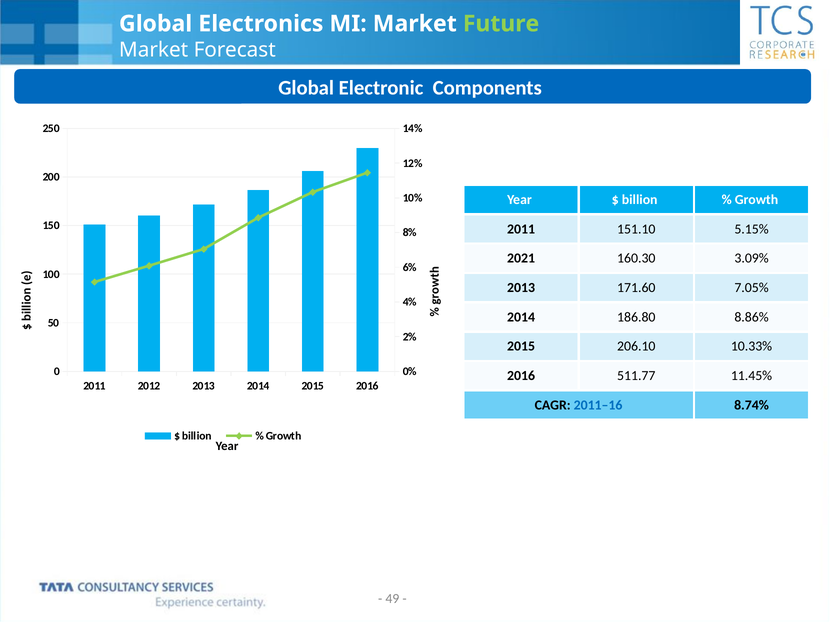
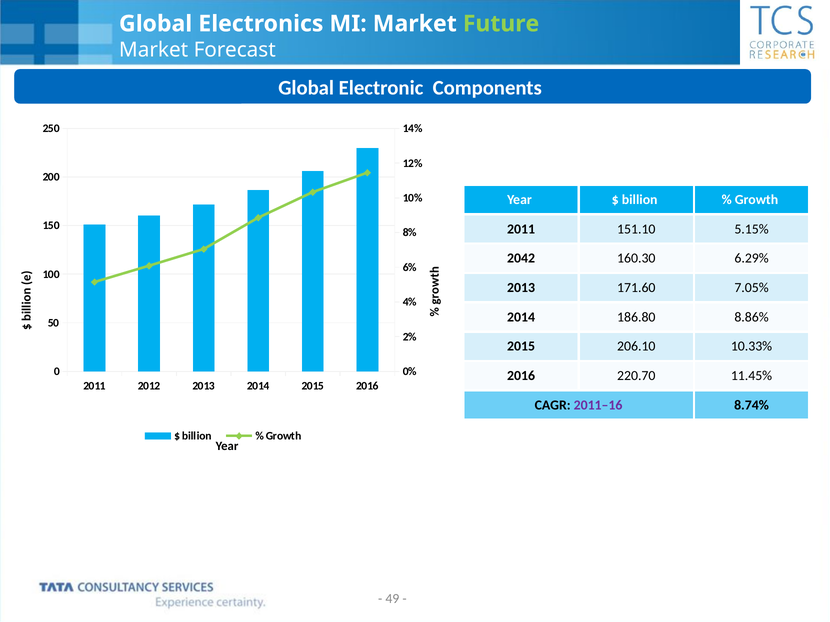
2021: 2021 -> 2042 (521, 259)
3.09%: 3.09% -> 6.29% (752, 259)
511.77: 511.77 -> 220.70 (636, 376)
2011–16 colour: blue -> purple (598, 405)
